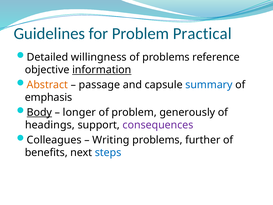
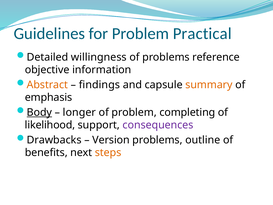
information underline: present -> none (102, 70)
passage: passage -> findings (99, 85)
summary colour: blue -> orange (209, 85)
generously: generously -> completing (187, 112)
headings: headings -> likelihood (50, 125)
Colleagues: Colleagues -> Drawbacks (54, 140)
Writing: Writing -> Version (111, 140)
further: further -> outline (203, 140)
steps colour: blue -> orange (108, 152)
